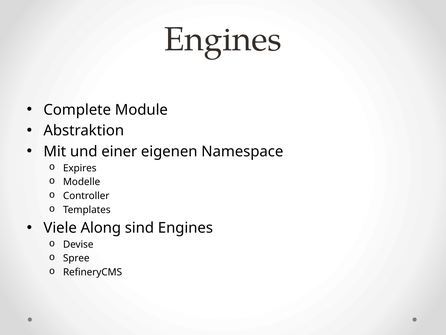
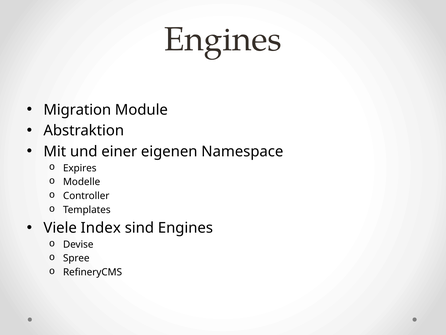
Complete: Complete -> Migration (77, 110)
Along: Along -> Index (101, 228)
